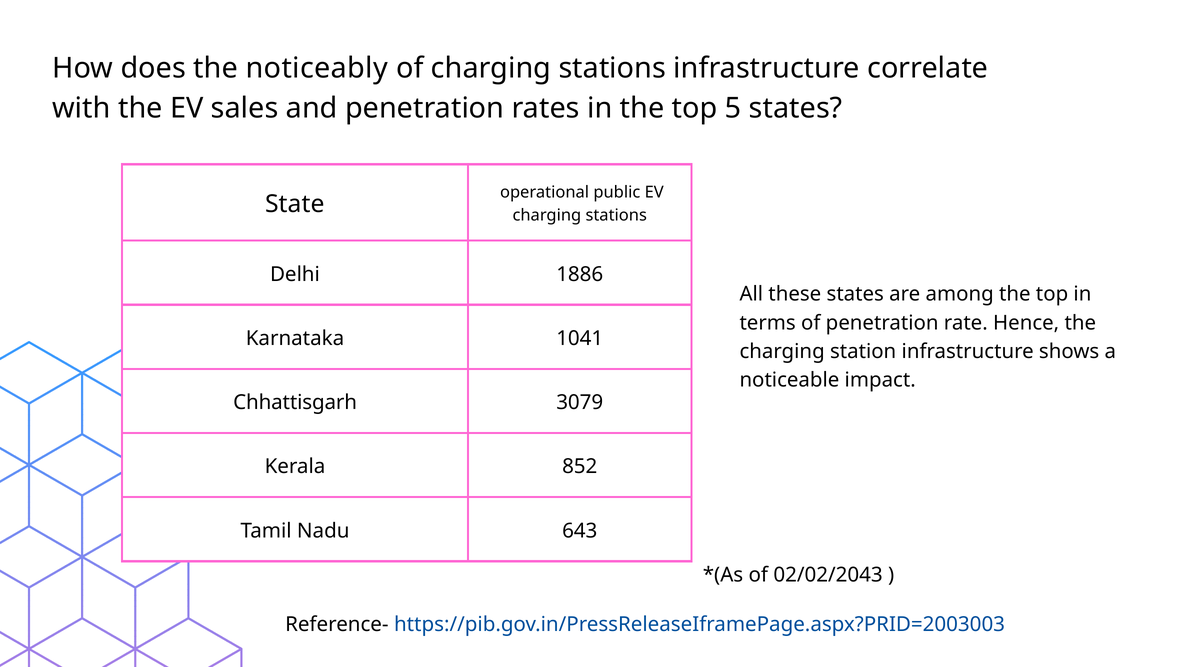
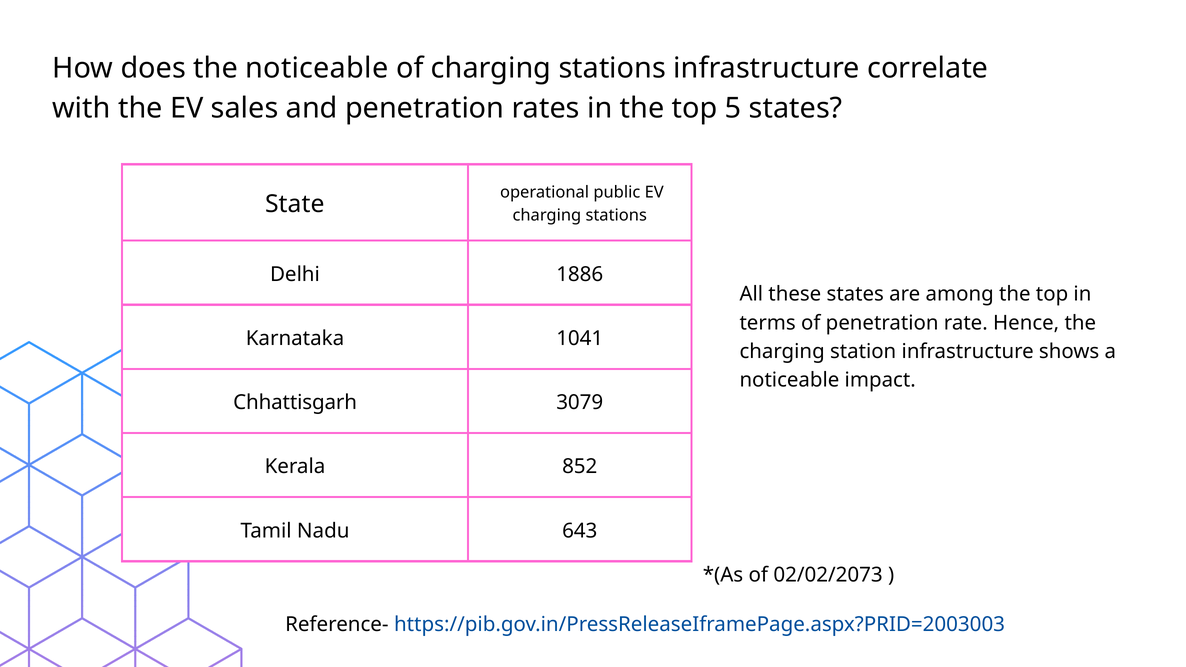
the noticeably: noticeably -> noticeable (317, 68)
02/02/2043: 02/02/2043 -> 02/02/2073 (828, 575)
